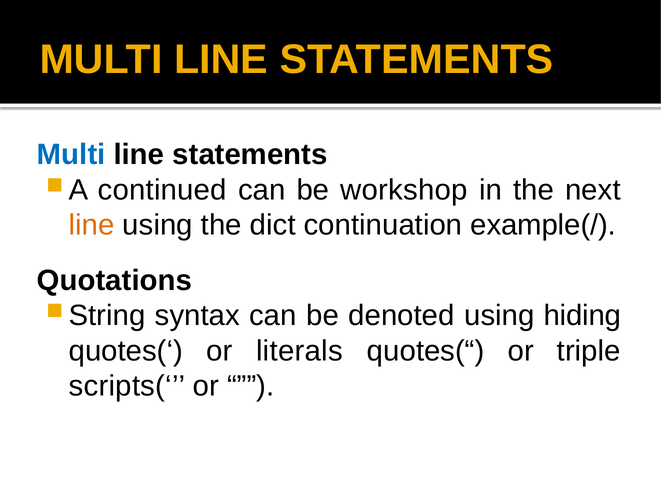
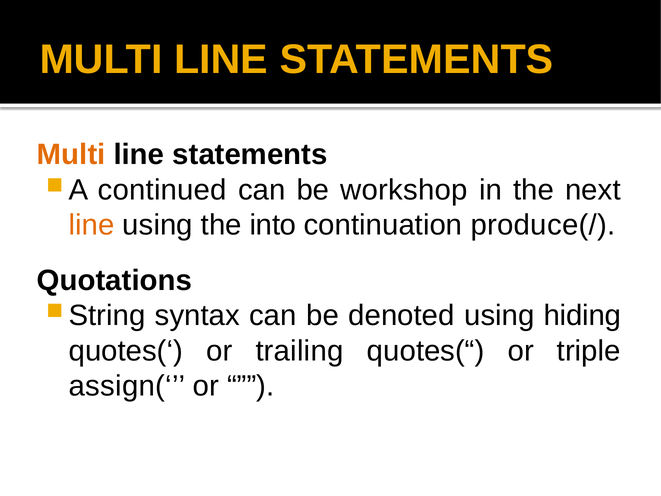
Multi colour: blue -> orange (71, 155)
dict: dict -> into (273, 225)
example(/: example(/ -> produce(/ (543, 225)
literals: literals -> trailing (299, 351)
scripts(‘: scripts(‘ -> assign(‘ (127, 386)
